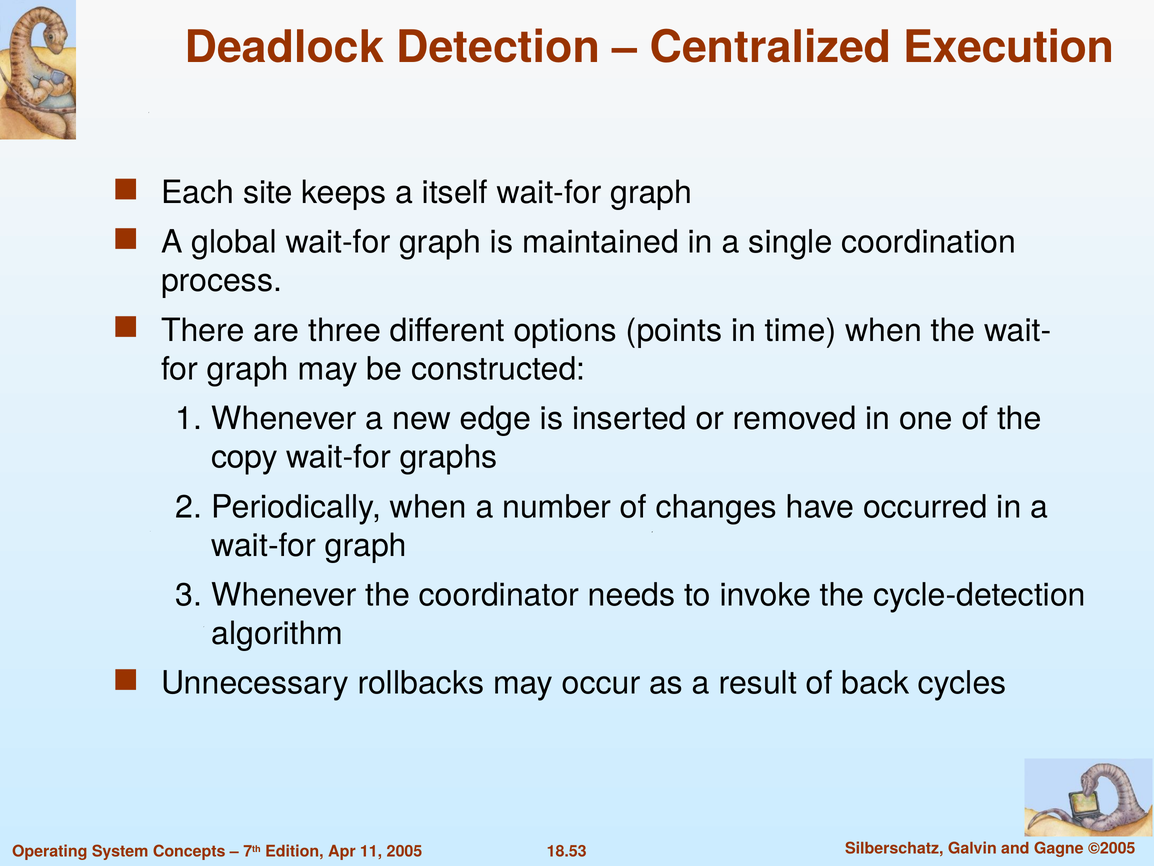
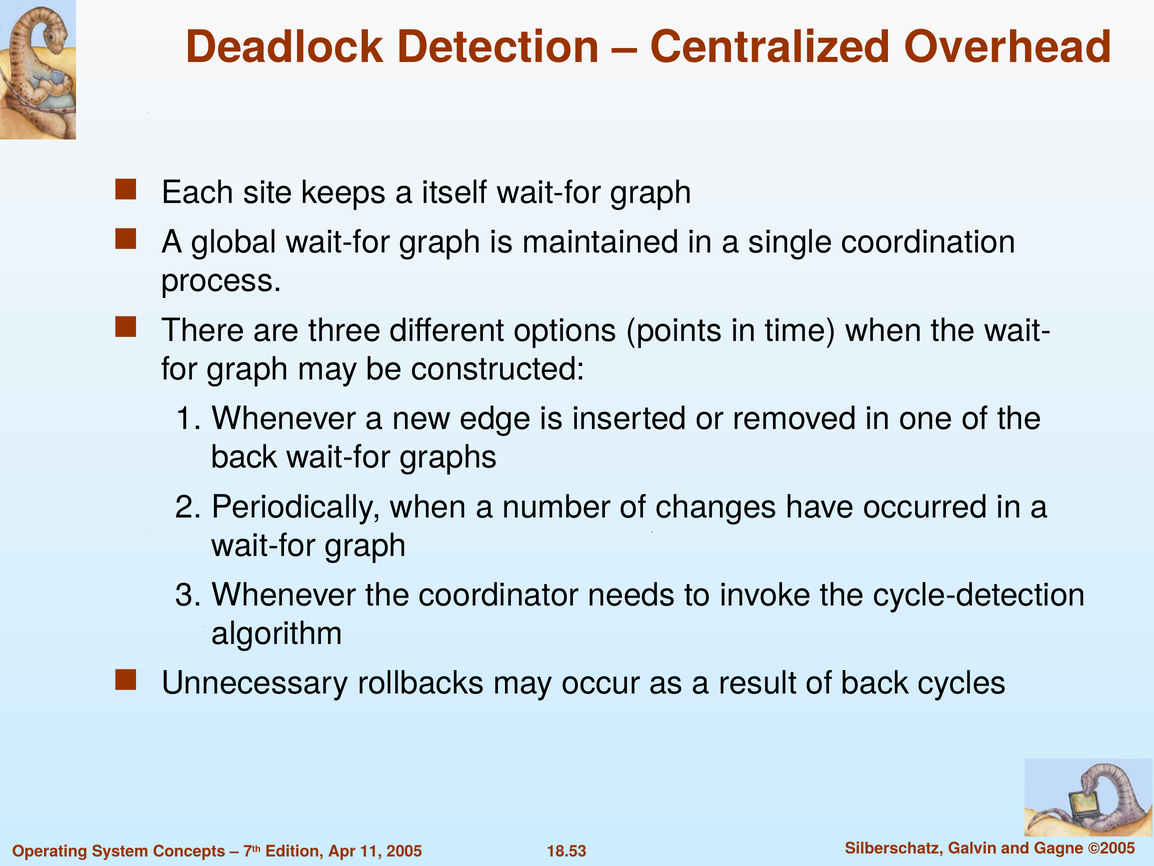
Execution: Execution -> Overhead (1008, 47)
copy: copy -> back (245, 457)
